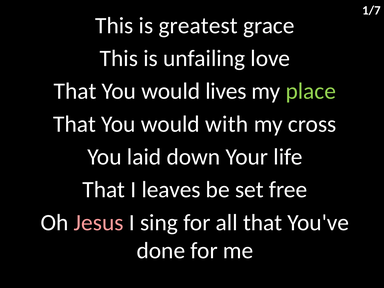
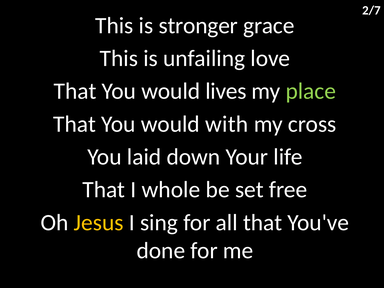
1/7: 1/7 -> 2/7 (371, 10)
greatest: greatest -> stronger (198, 26)
leaves: leaves -> whole (171, 190)
Jesus colour: pink -> yellow (99, 223)
